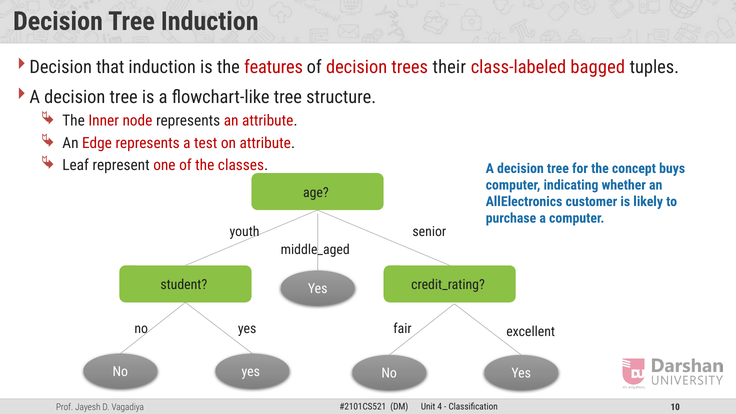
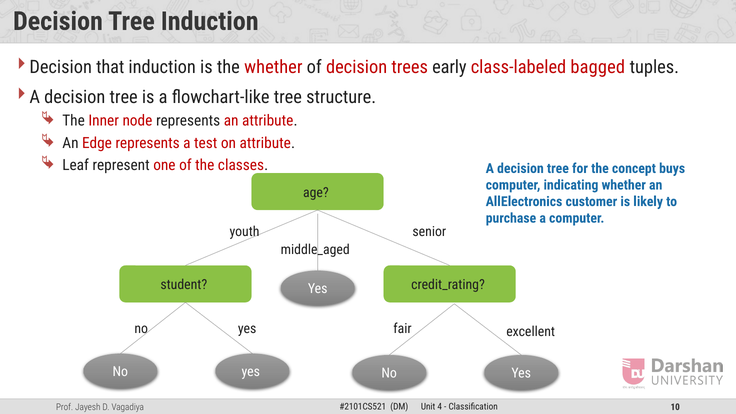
the features: features -> whether (273, 67)
their: their -> early (449, 67)
